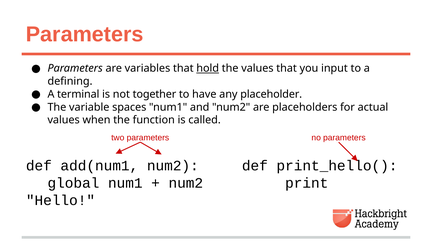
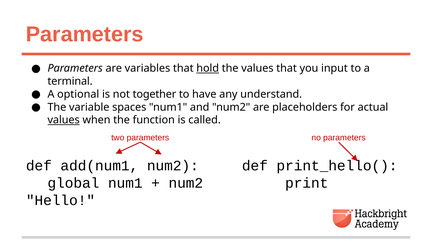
defining: defining -> terminal (70, 81)
terminal: terminal -> optional (78, 94)
placeholder: placeholder -> understand (271, 94)
values underline: none -> present (64, 120)
